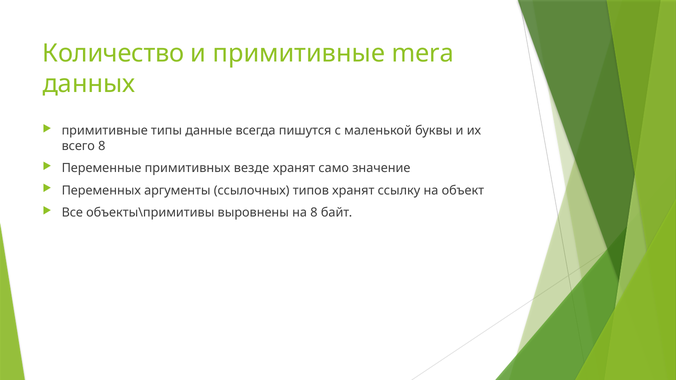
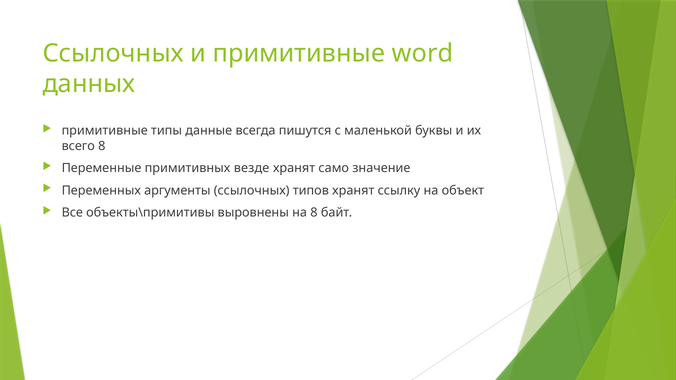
Количество: Количество -> Ссылочных (113, 53)
mera: mera -> word (423, 53)
